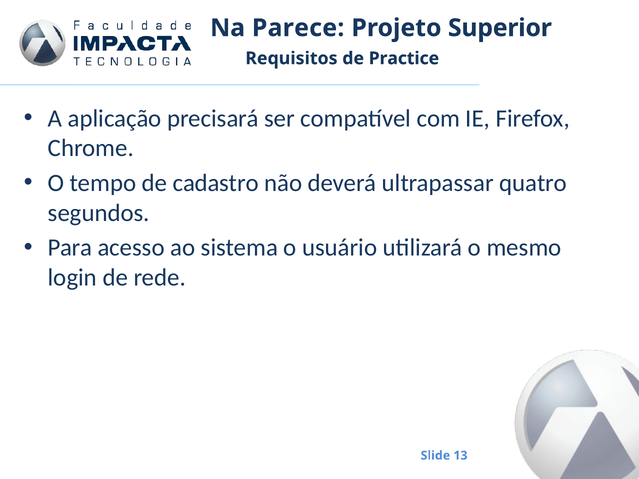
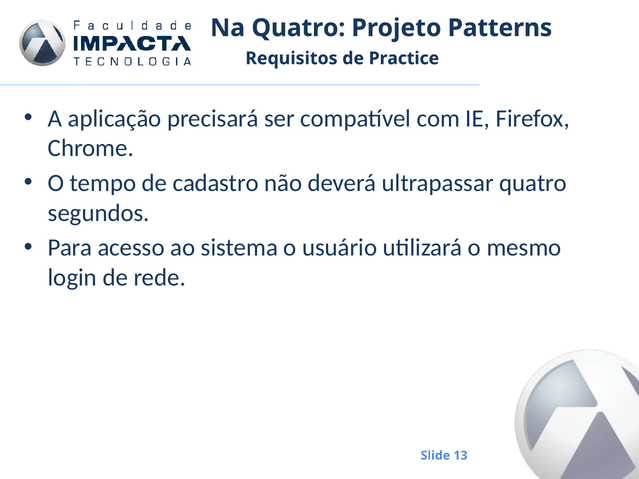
Na Parece: Parece -> Quatro (298, 28)
Superior: Superior -> Patterns (500, 28)
